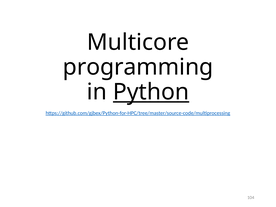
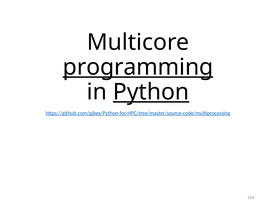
programming underline: none -> present (138, 67)
